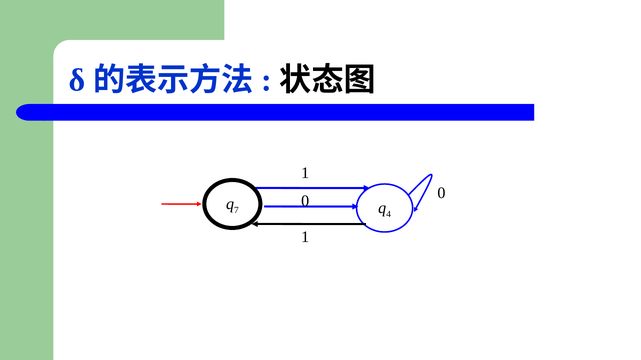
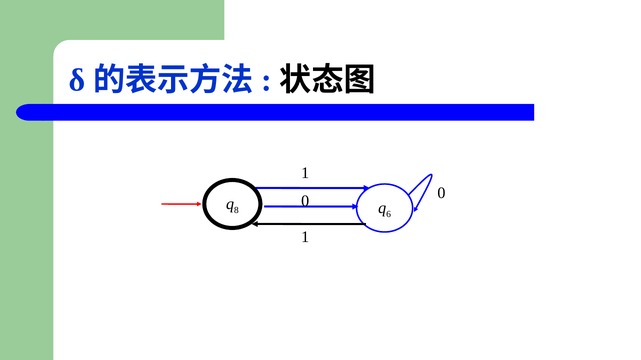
7: 7 -> 8 (236, 210)
4: 4 -> 6 (389, 214)
